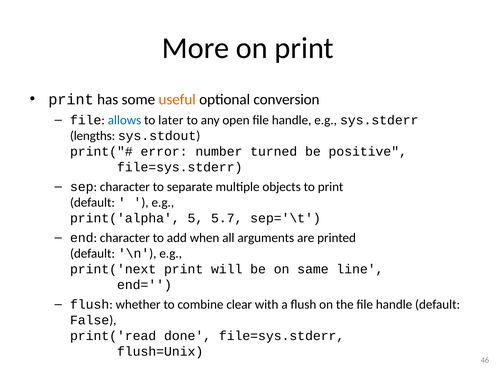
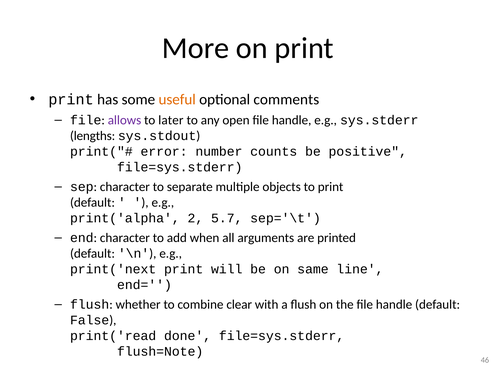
conversion: conversion -> comments (286, 99)
allows colour: blue -> purple (124, 120)
turned: turned -> counts (274, 151)
5: 5 -> 2 (195, 218)
flush=Unix: flush=Unix -> flush=Note (160, 351)
